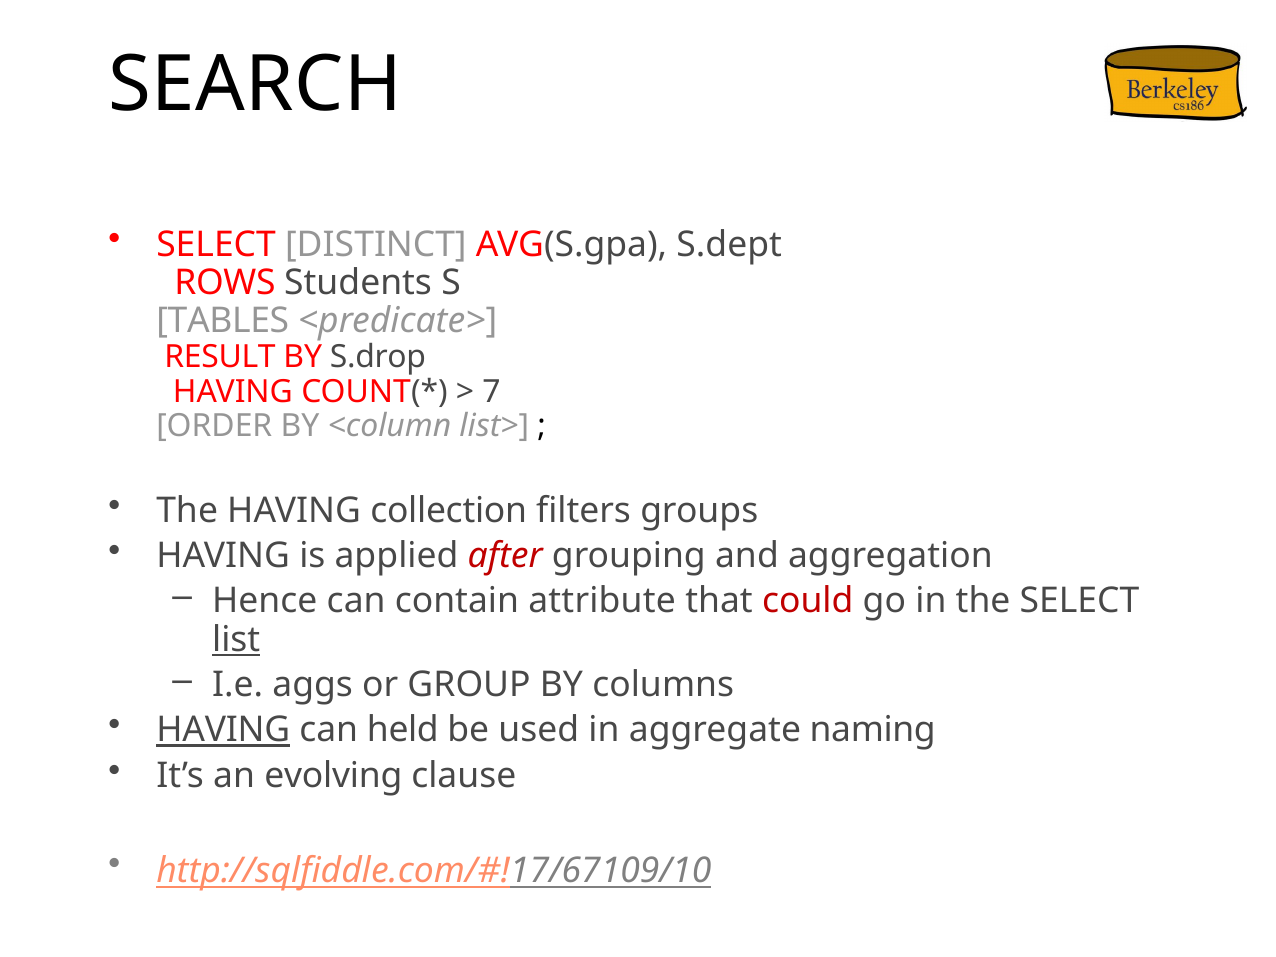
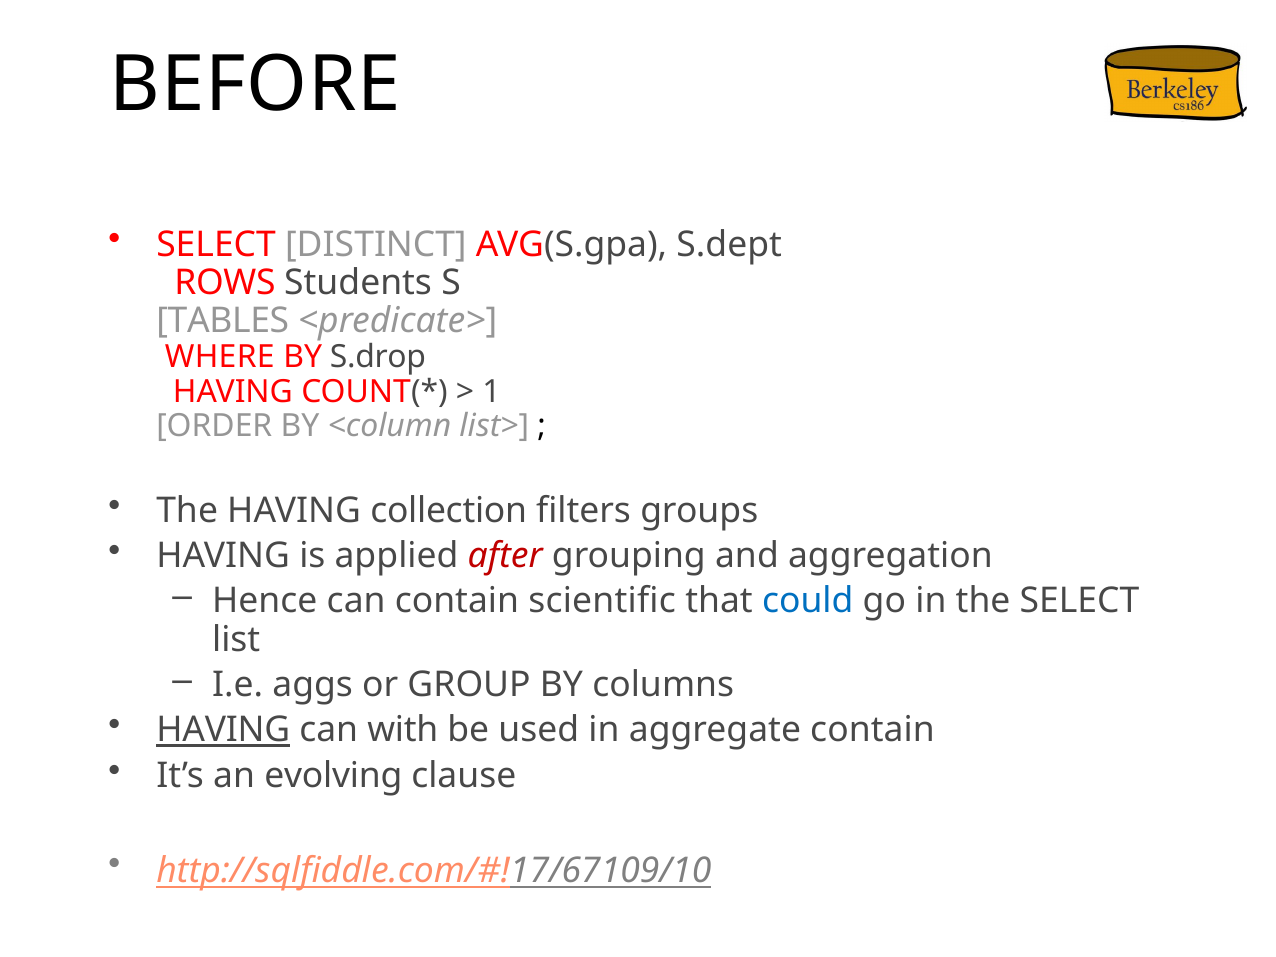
SEARCH: SEARCH -> BEFORE (255, 85)
RESULT: RESULT -> WHERE (220, 357)
7: 7 -> 1 (492, 392)
attribute: attribute -> scientific (602, 601)
could colour: red -> blue (808, 601)
list underline: present -> none (236, 640)
held: held -> with (403, 730)
aggregate naming: naming -> contain (873, 730)
